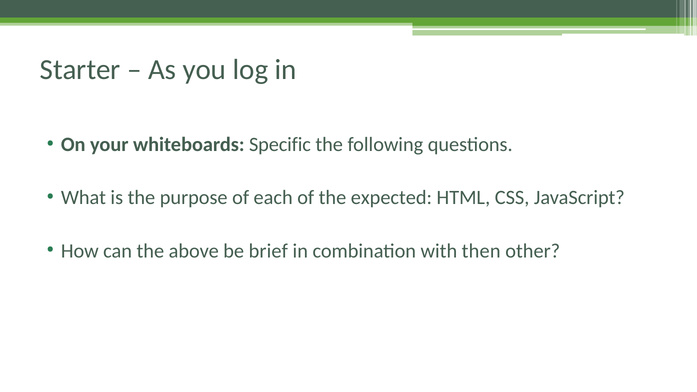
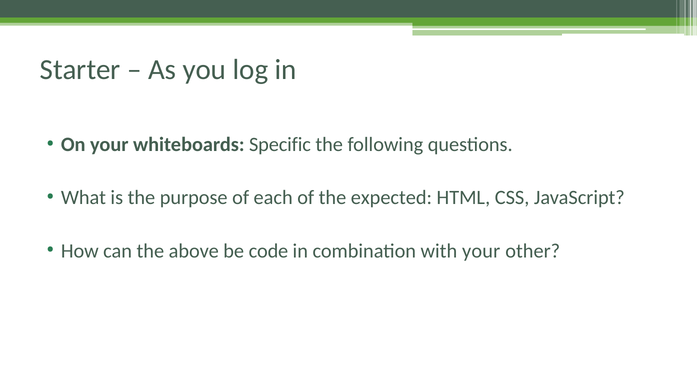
brief: brief -> code (268, 251)
with then: then -> your (481, 251)
